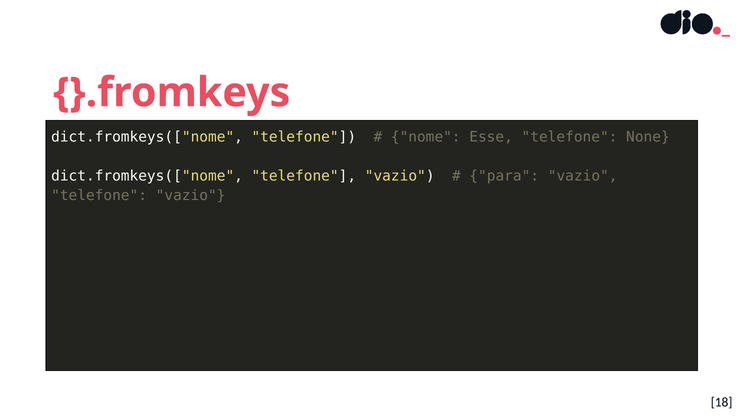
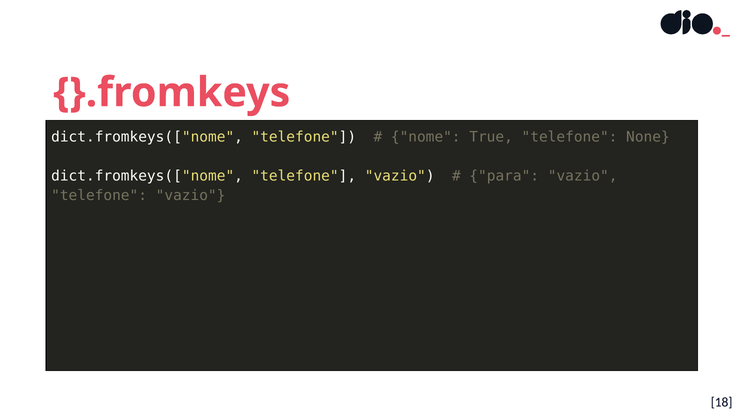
Esse: Esse -> True (491, 137)
